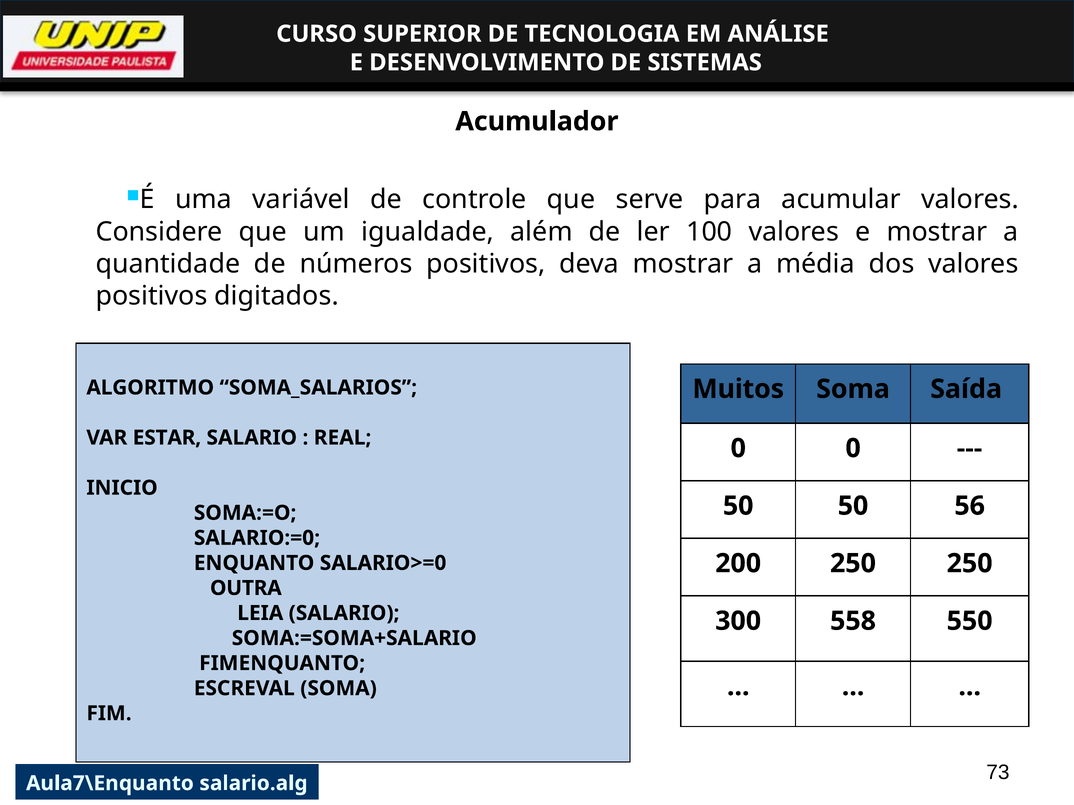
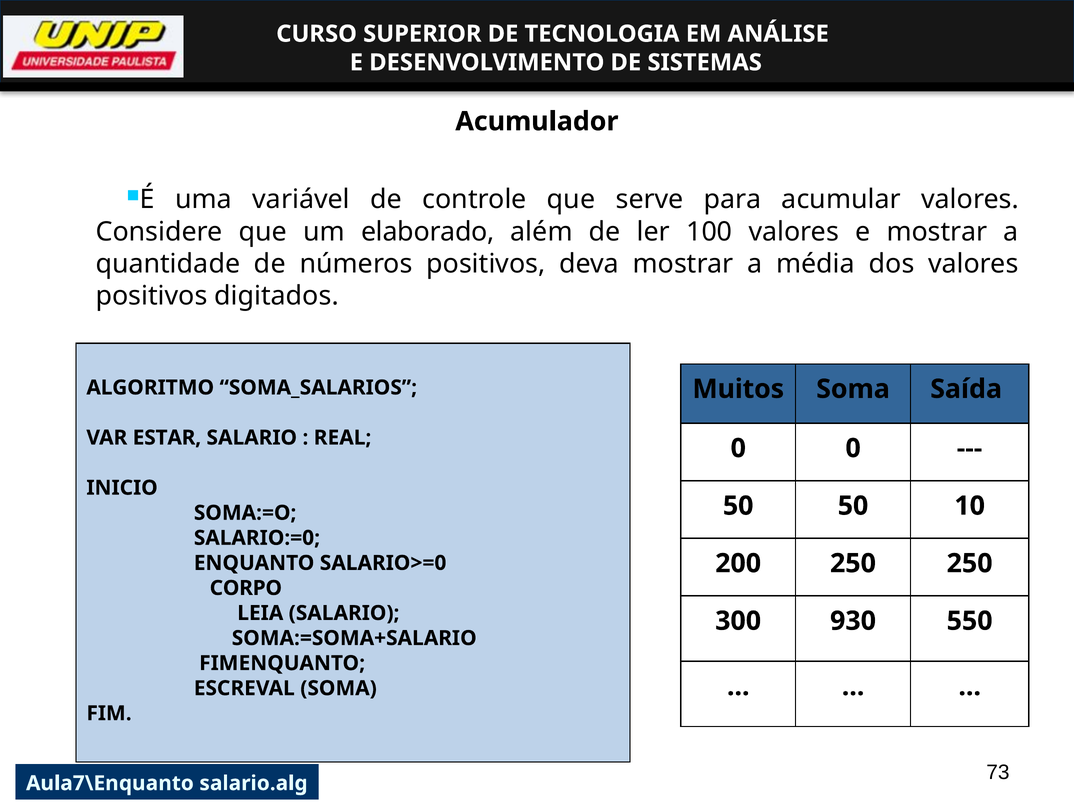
igualdade: igualdade -> elaborado (428, 232)
56: 56 -> 10 (970, 506)
OUTRA: OUTRA -> CORPO (246, 588)
558: 558 -> 930 (853, 621)
